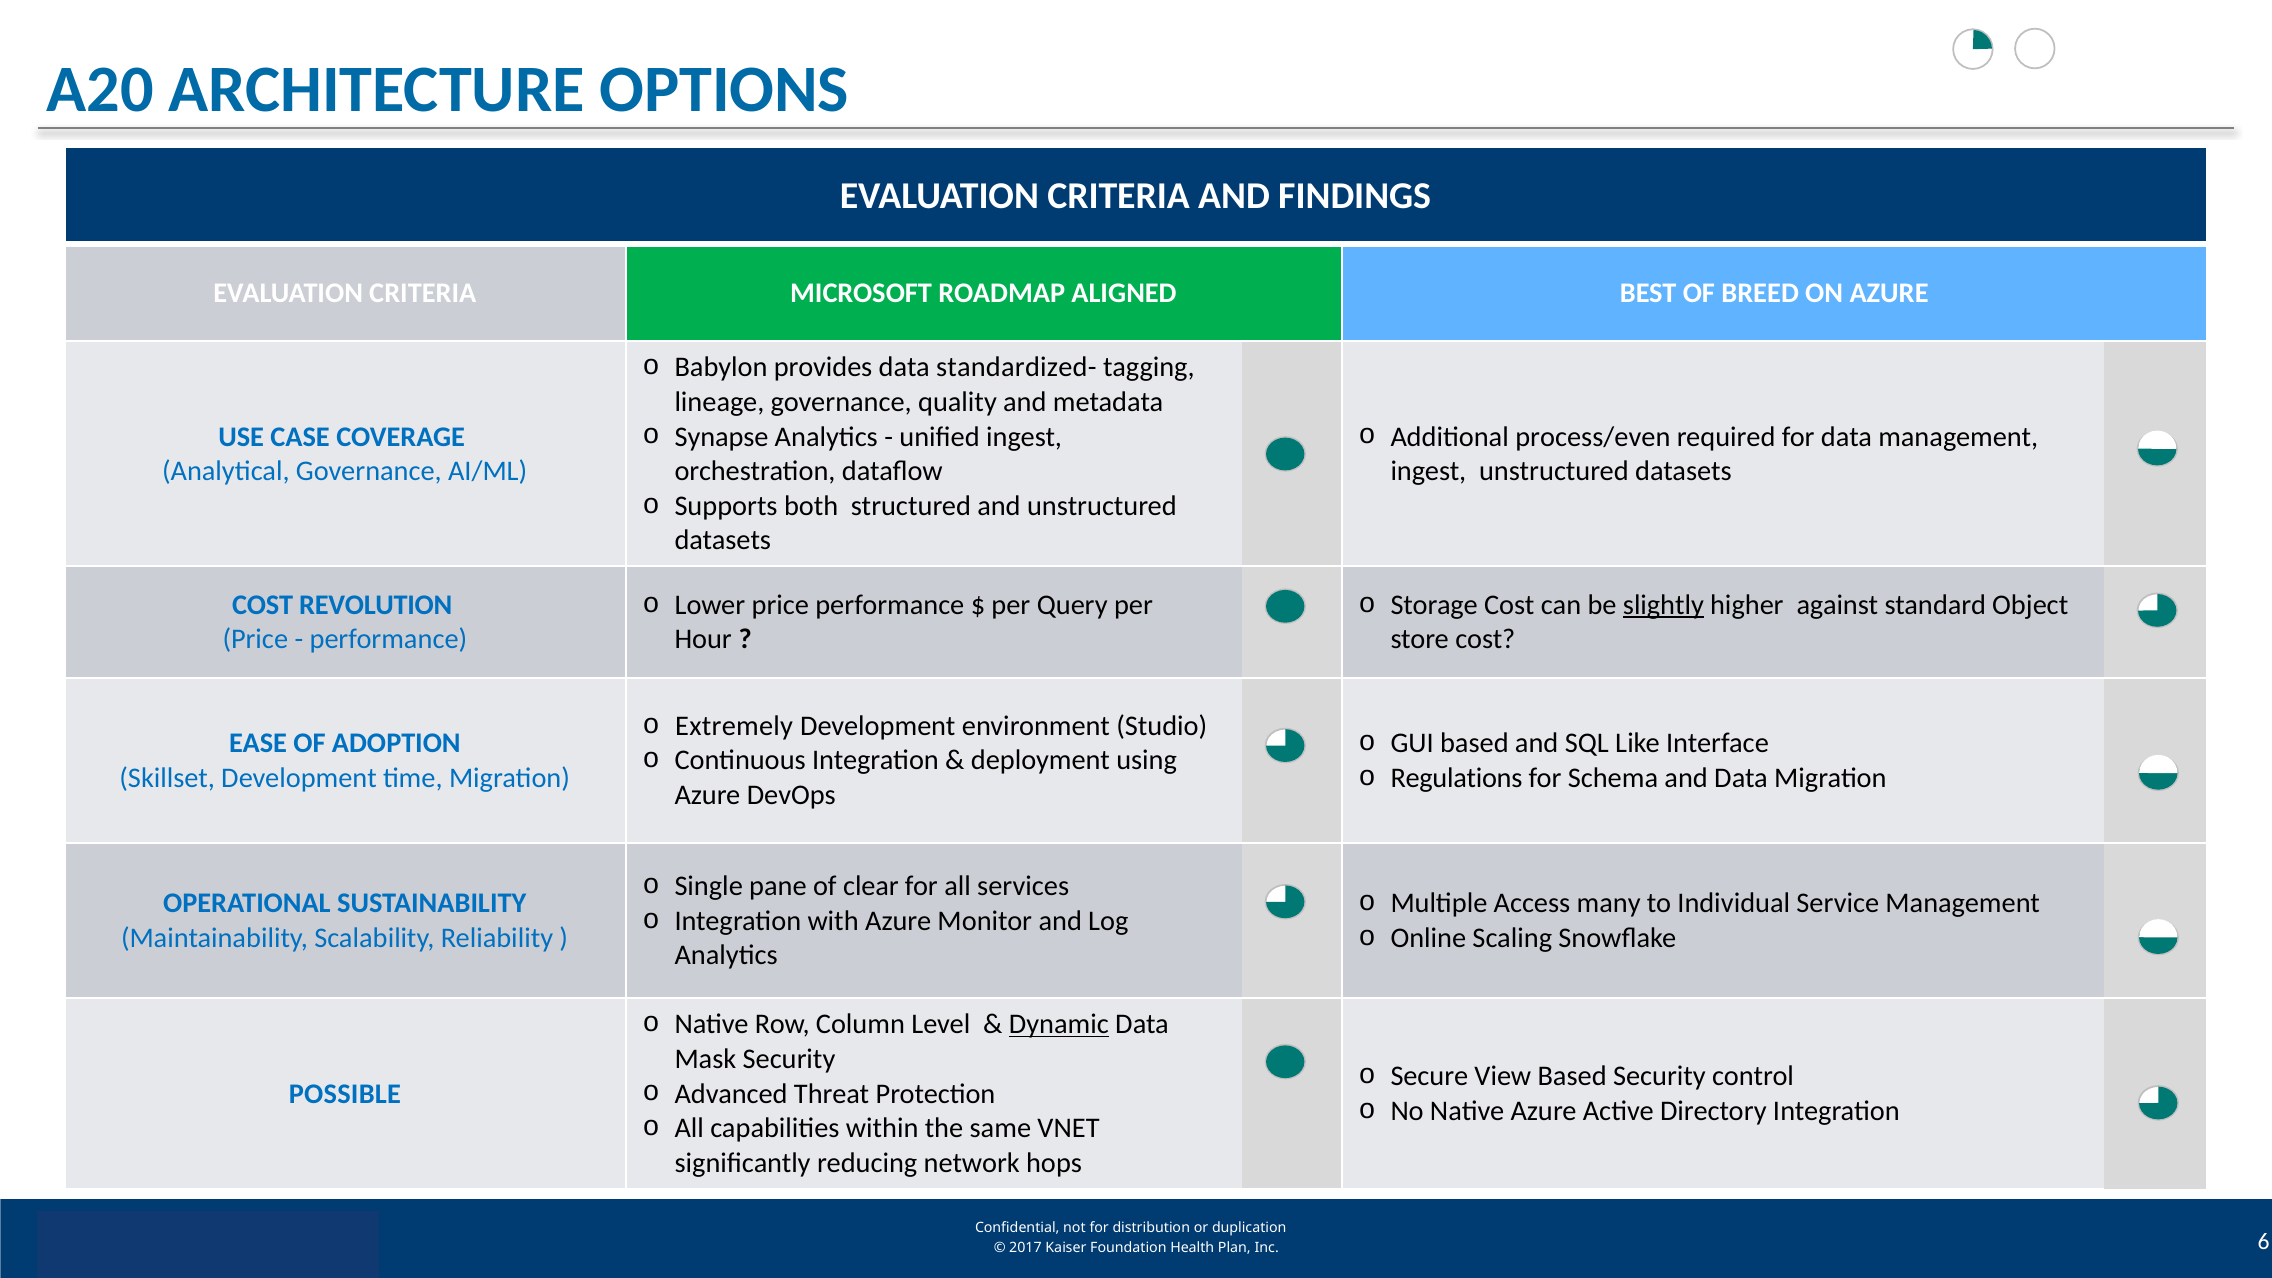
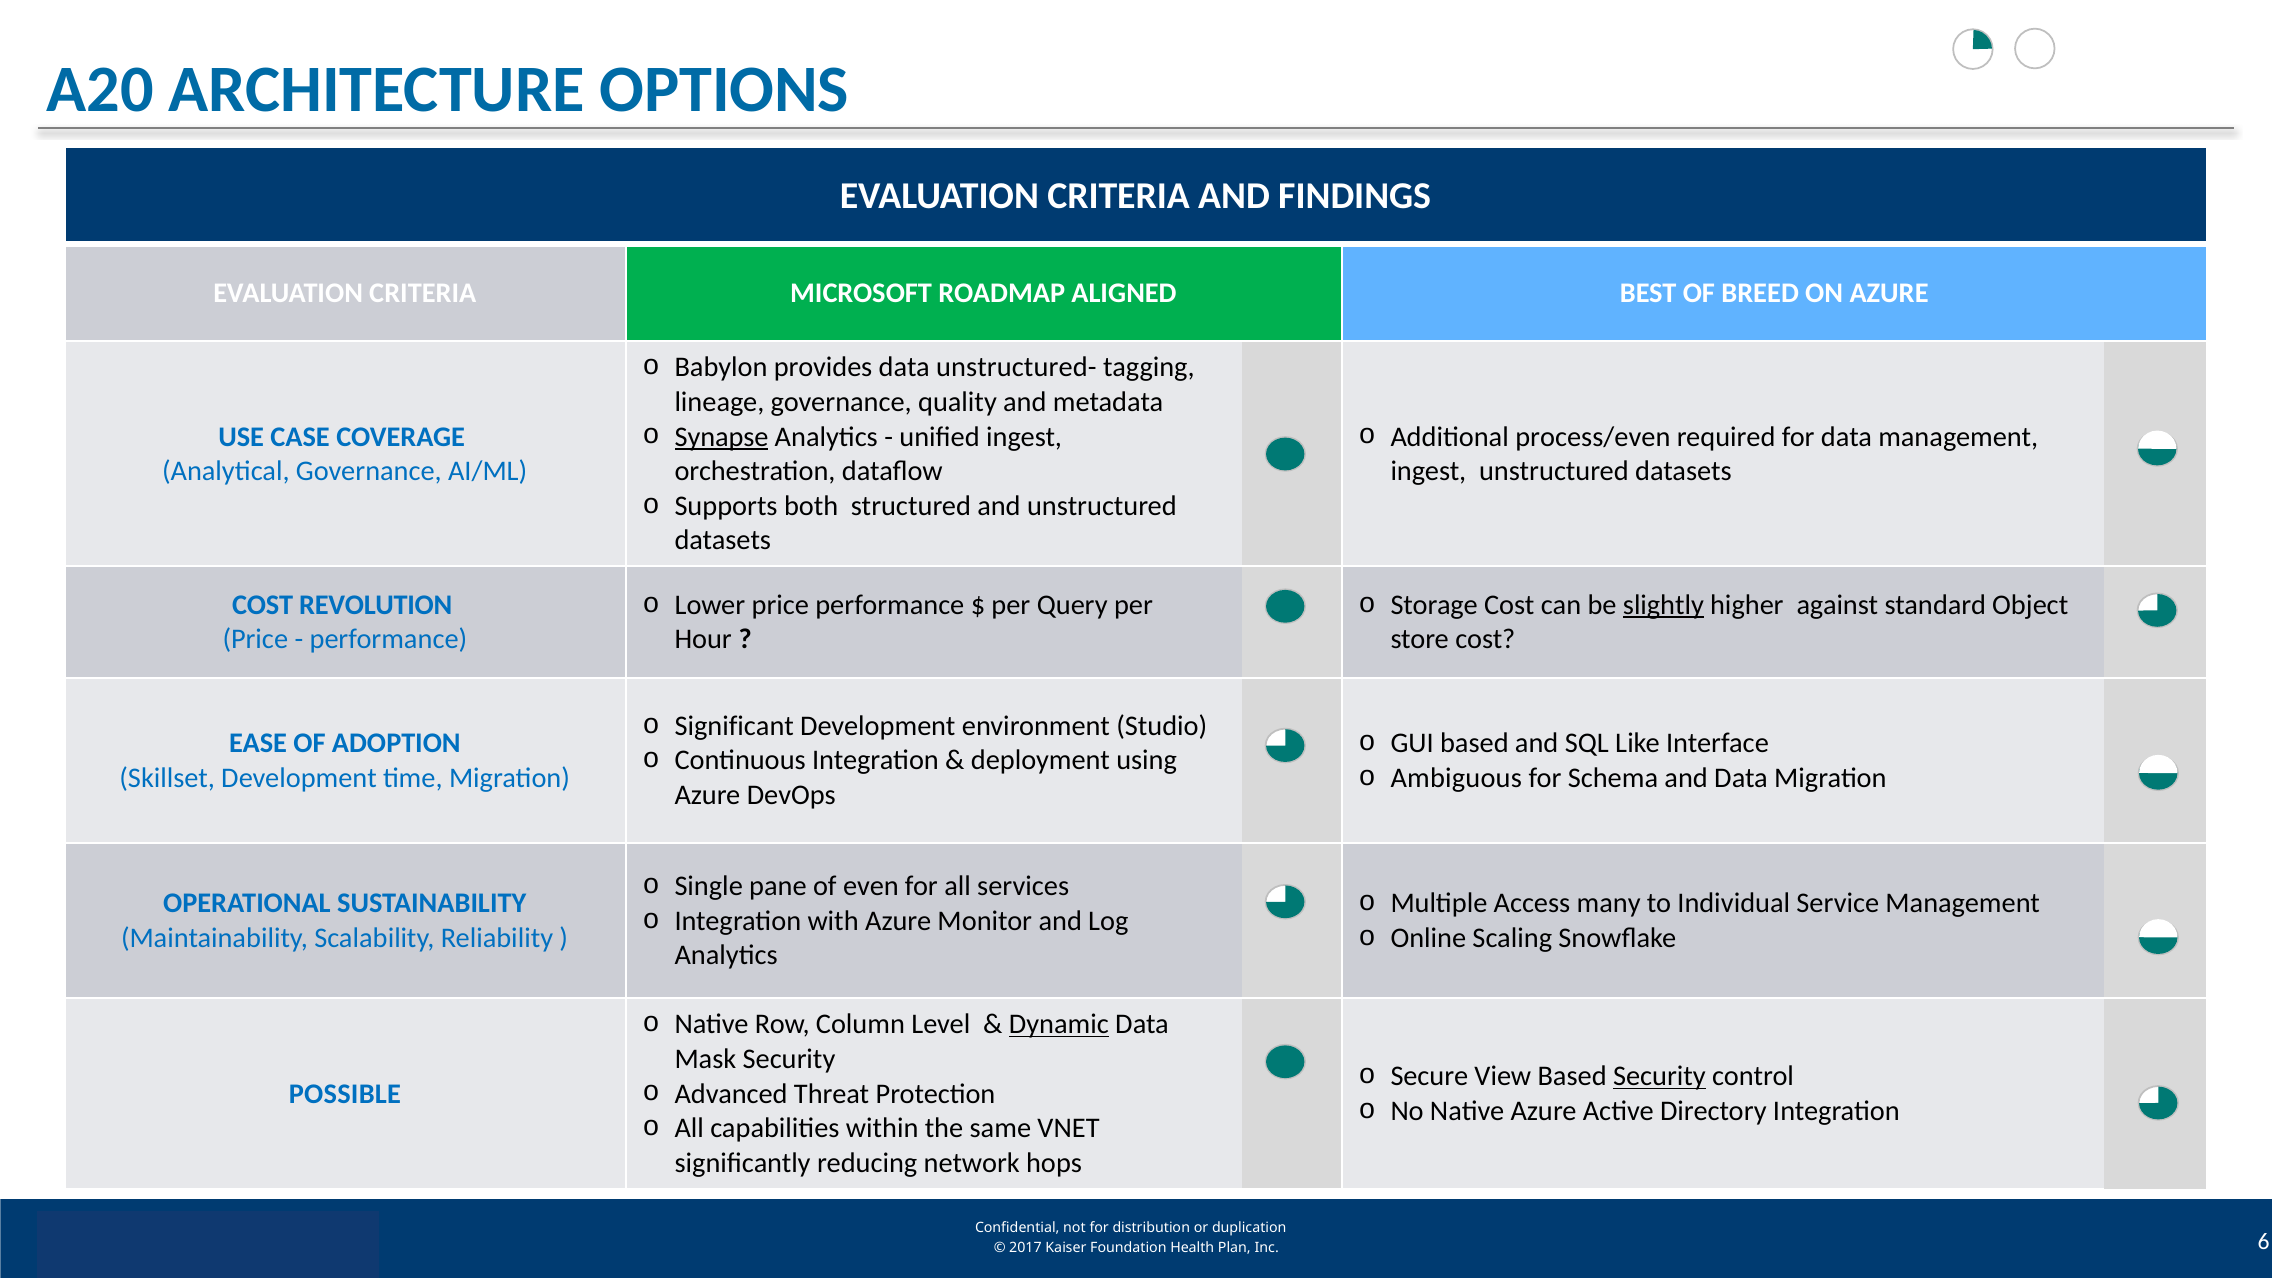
standardized-: standardized- -> unstructured- (1016, 367)
Synapse underline: none -> present (722, 437)
Extremely: Extremely -> Significant (734, 726)
Regulations: Regulations -> Ambiguous (1456, 778)
clear: clear -> even (871, 886)
Security underline: none -> present (1659, 1076)
